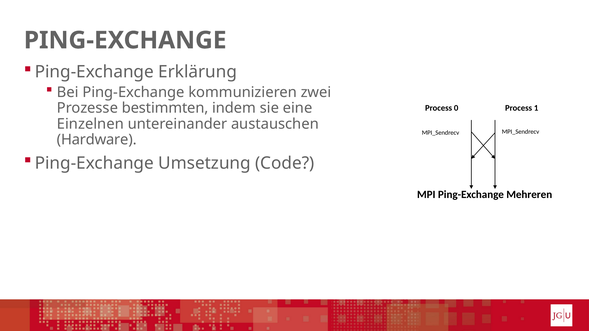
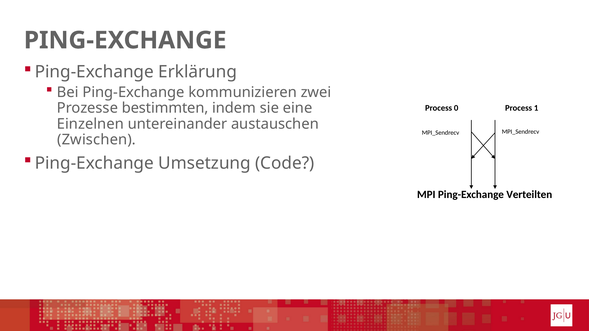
Hardware: Hardware -> Zwischen (97, 140)
Mehreren: Mehreren -> Verteilten (529, 195)
